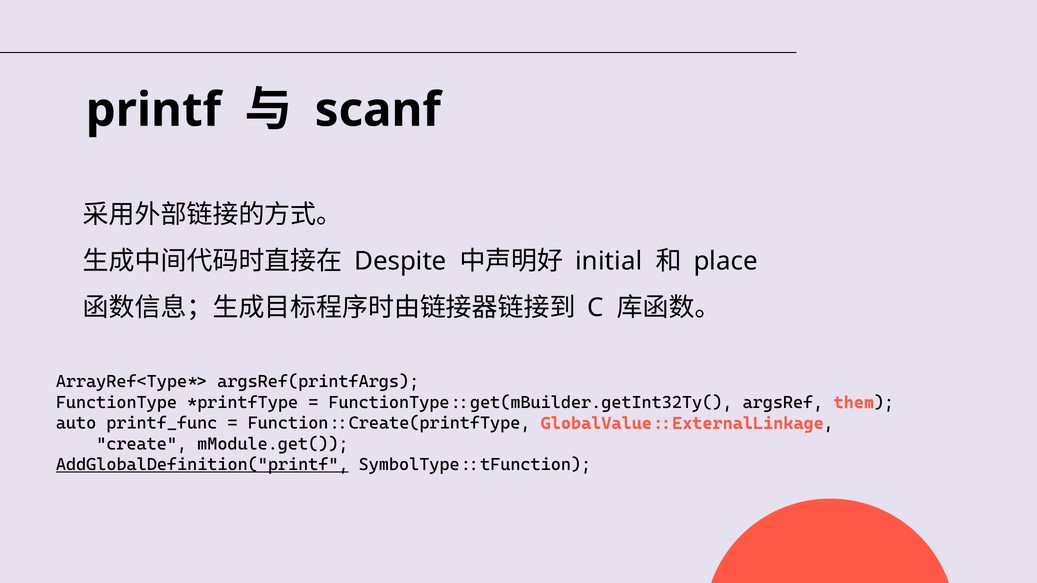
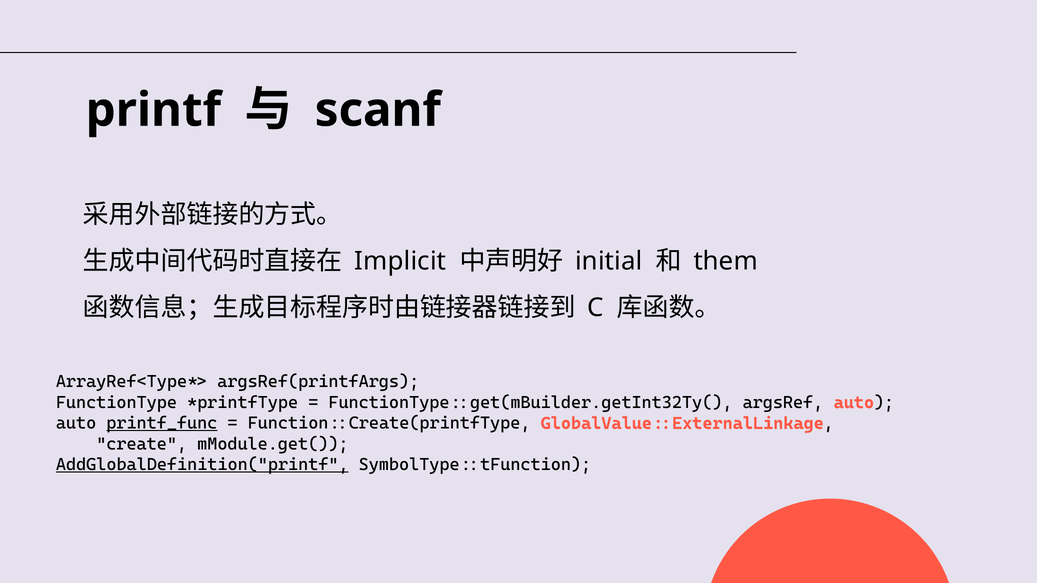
Despite: Despite -> Implicit (400, 261)
place: place -> them (726, 261)
argsRef them: them -> auto (854, 403)
printf_func underline: none -> present (162, 423)
